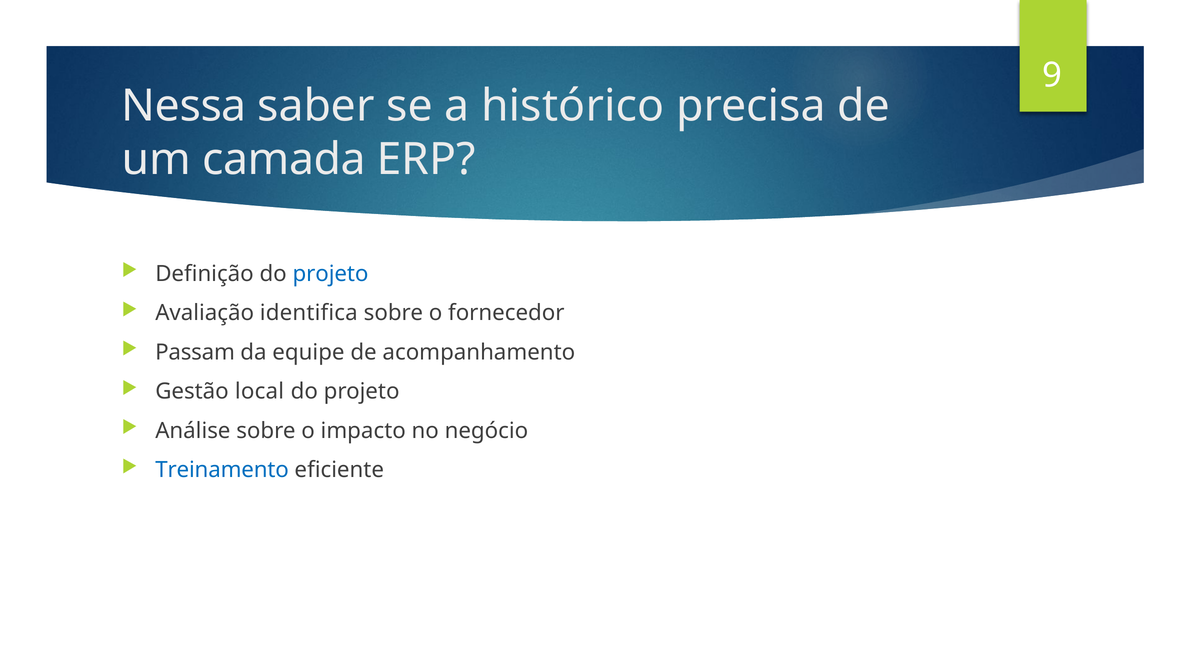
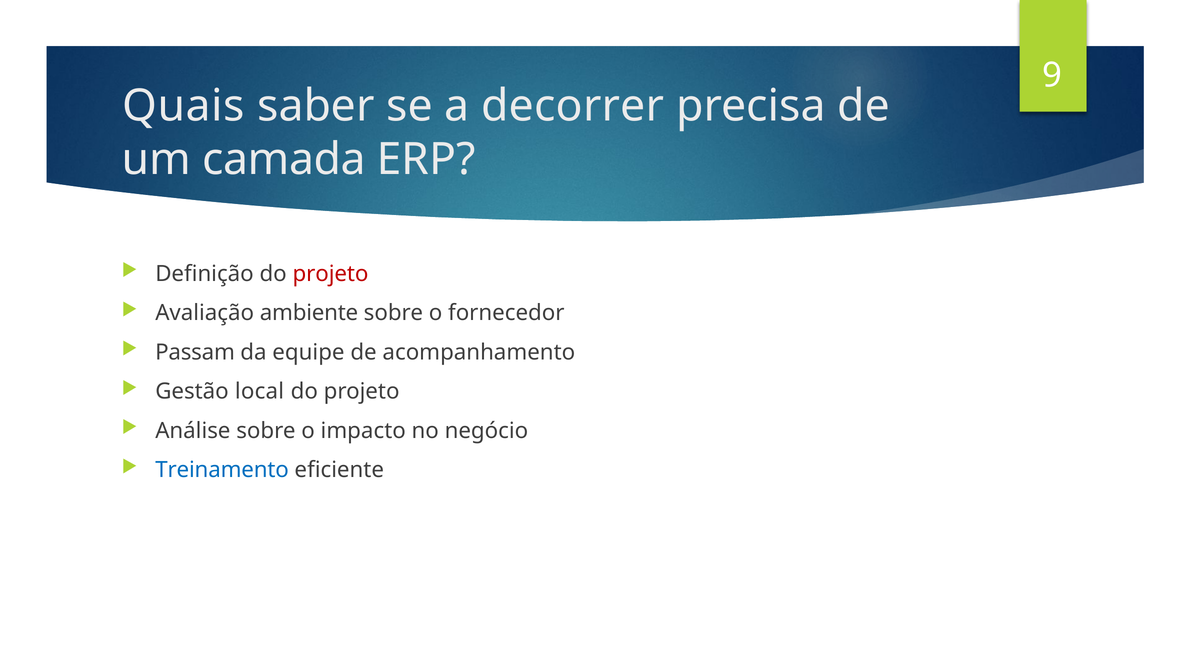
Nessa: Nessa -> Quais (183, 106)
histórico: histórico -> decorrer (573, 106)
projeto colour: blue -> red (330, 274)
identifica: identifica -> ambiente (309, 313)
